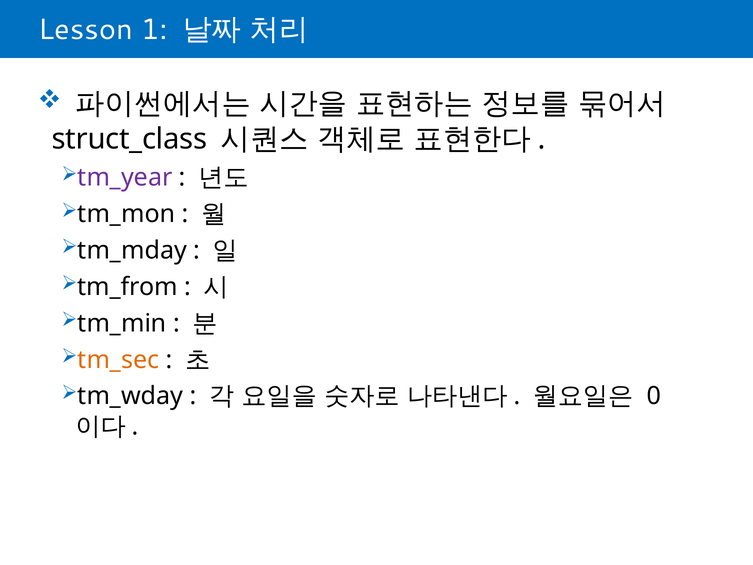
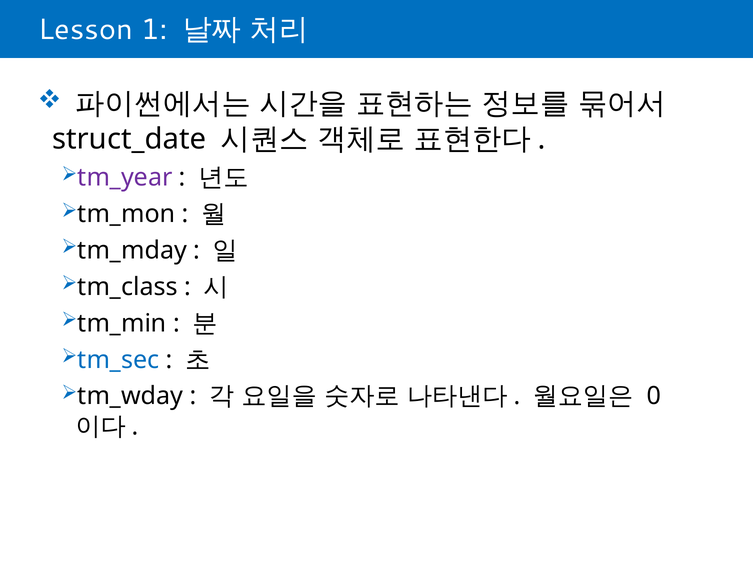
struct_class: struct_class -> struct_date (129, 139)
tm_from: tm_from -> tm_class (128, 287)
tm_sec colour: orange -> blue (118, 360)
